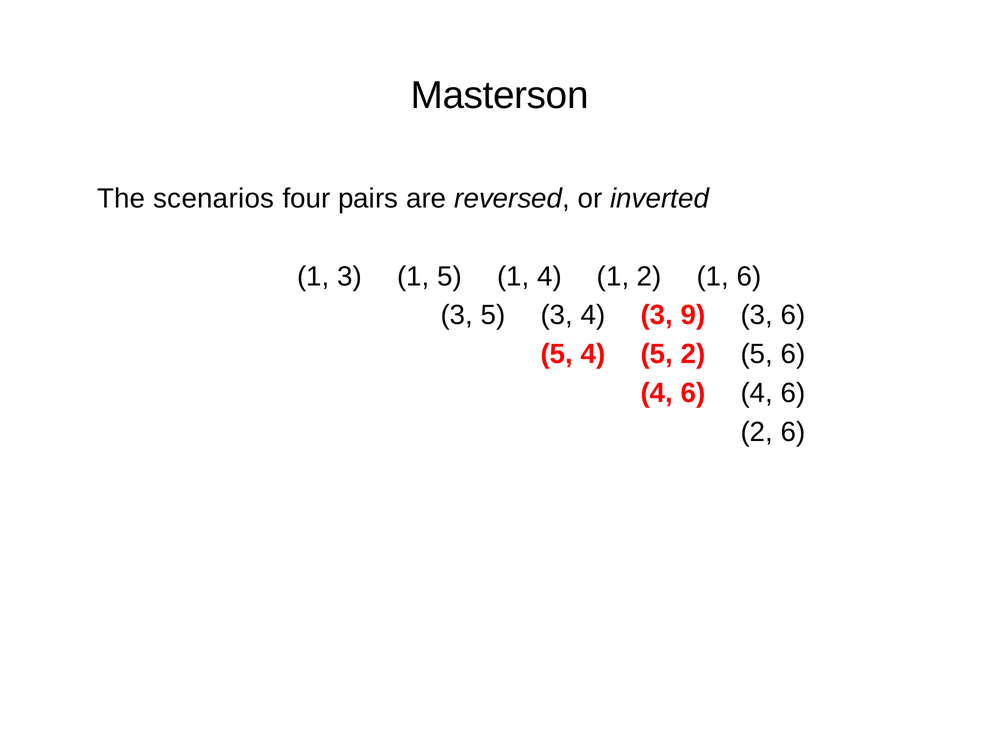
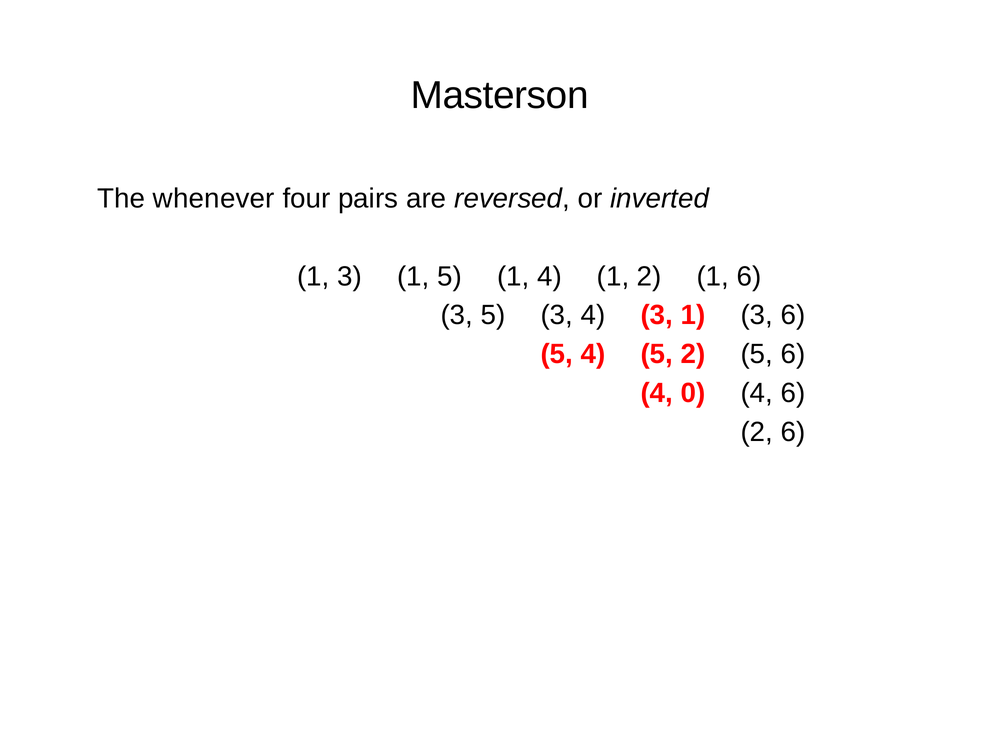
scenarios: scenarios -> whenever (214, 198)
4 3 9: 9 -> 1 (693, 315)
6: 6 -> 0 (693, 393)
